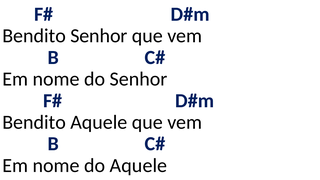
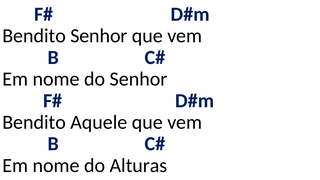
do Aquele: Aquele -> Alturas (138, 165)
